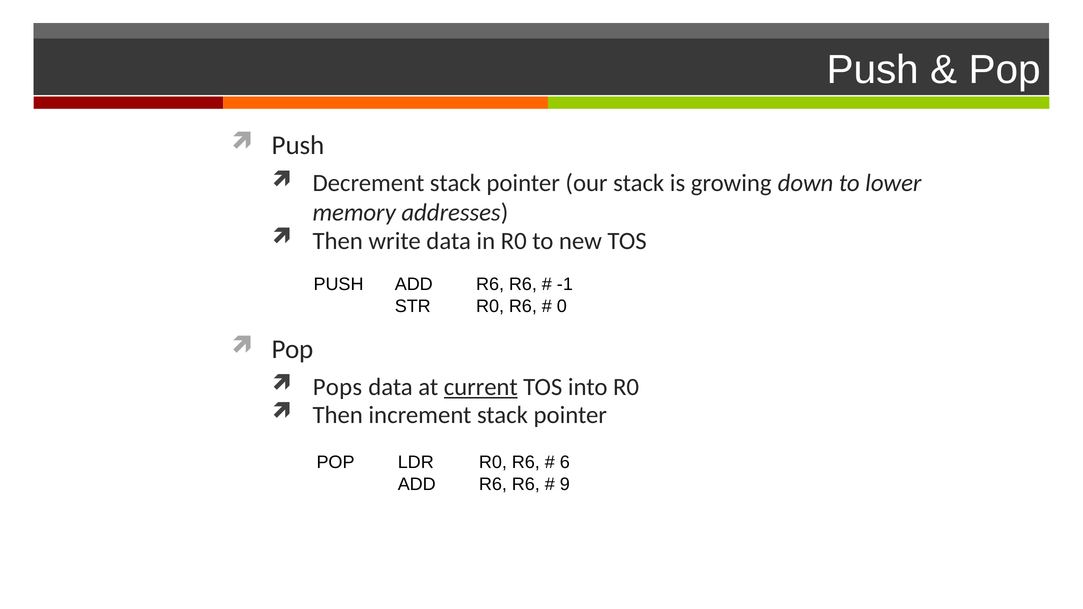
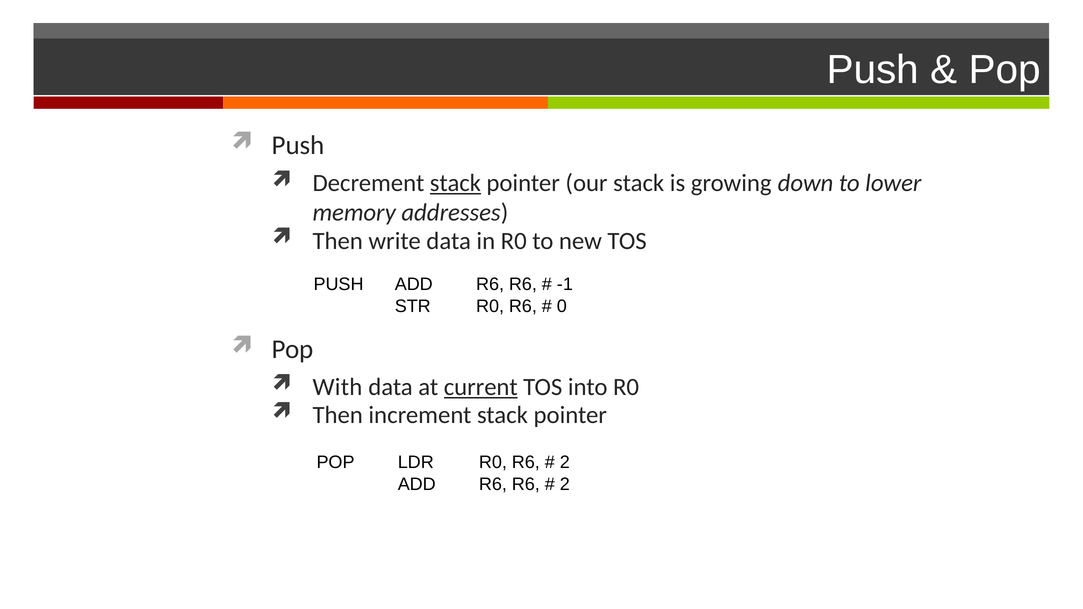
stack underline: none -> present (455, 183)
Pops: Pops -> With (337, 387)
6: 6 -> 2 (565, 463)
9: 9 -> 2 (565, 484)
